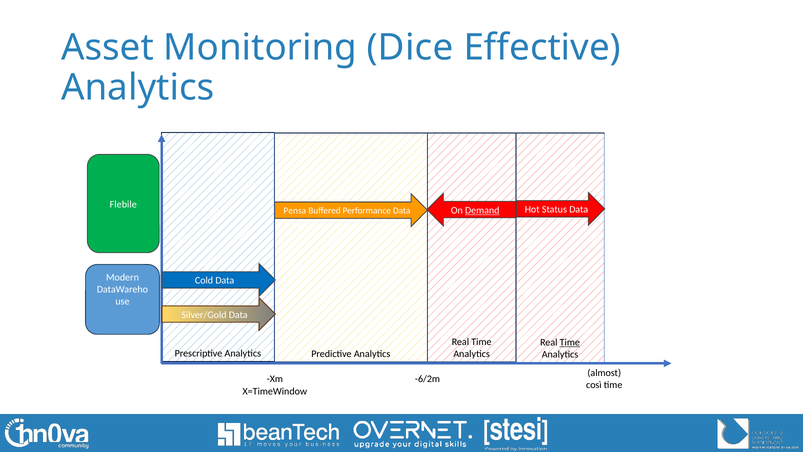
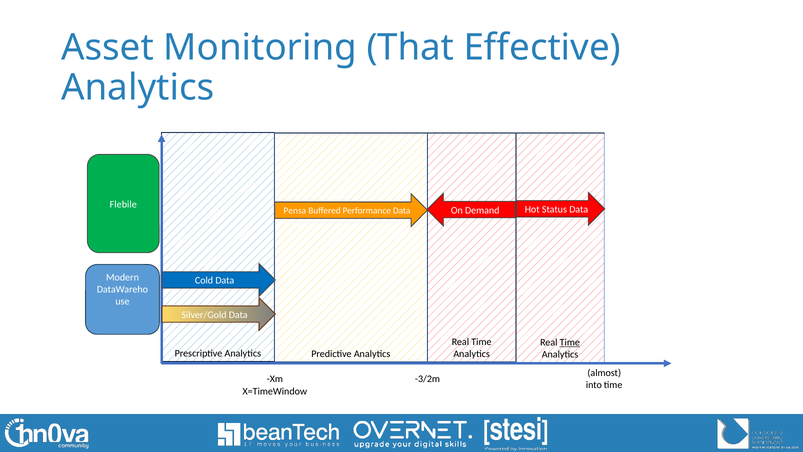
Dice: Dice -> That (410, 48)
Demand underline: present -> none (482, 210)
-6/2m: -6/2m -> -3/2m (427, 379)
così: così -> into (594, 385)
